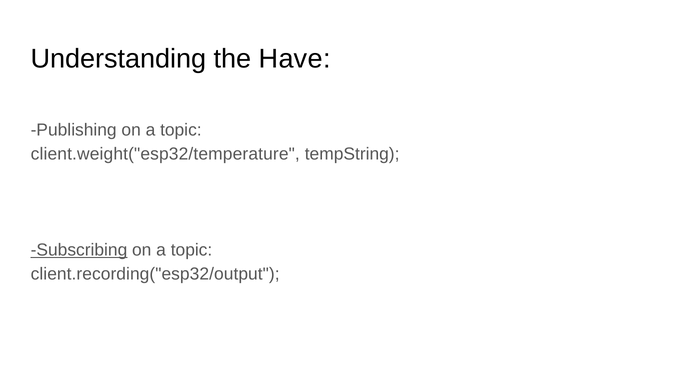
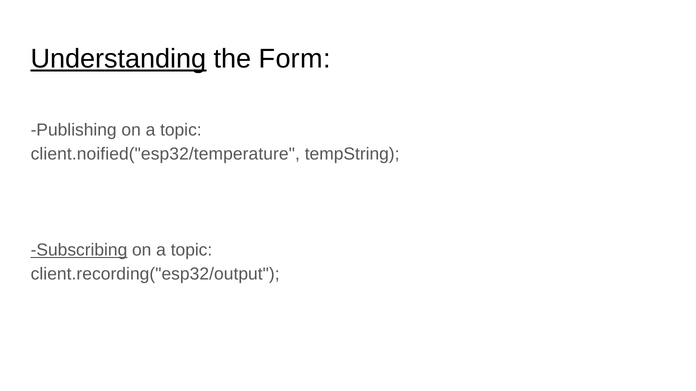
Understanding underline: none -> present (119, 59)
Have: Have -> Form (295, 59)
client.weight("esp32/temperature: client.weight("esp32/temperature -> client.noified("esp32/temperature (165, 154)
